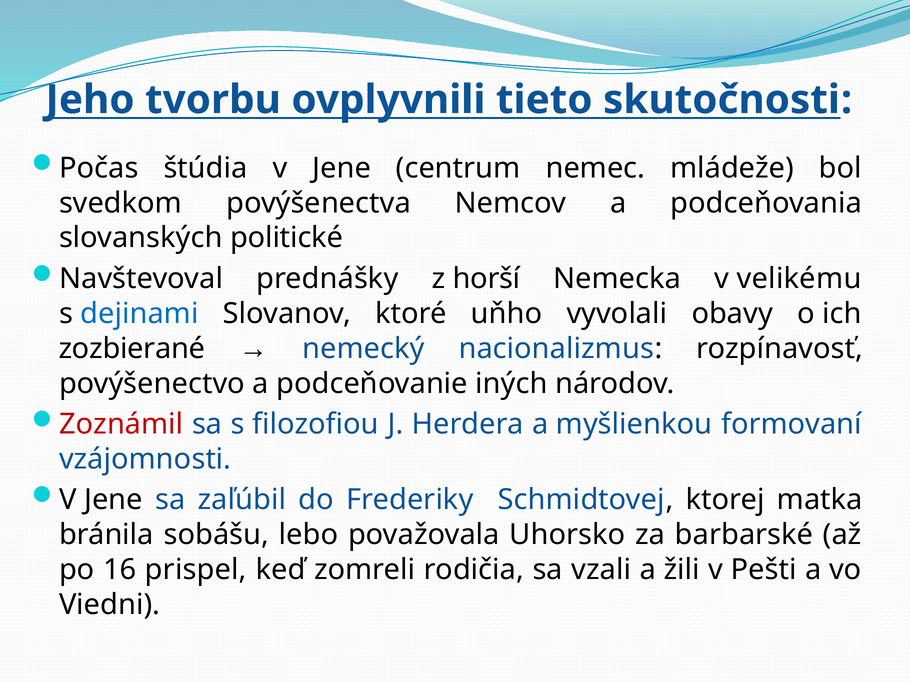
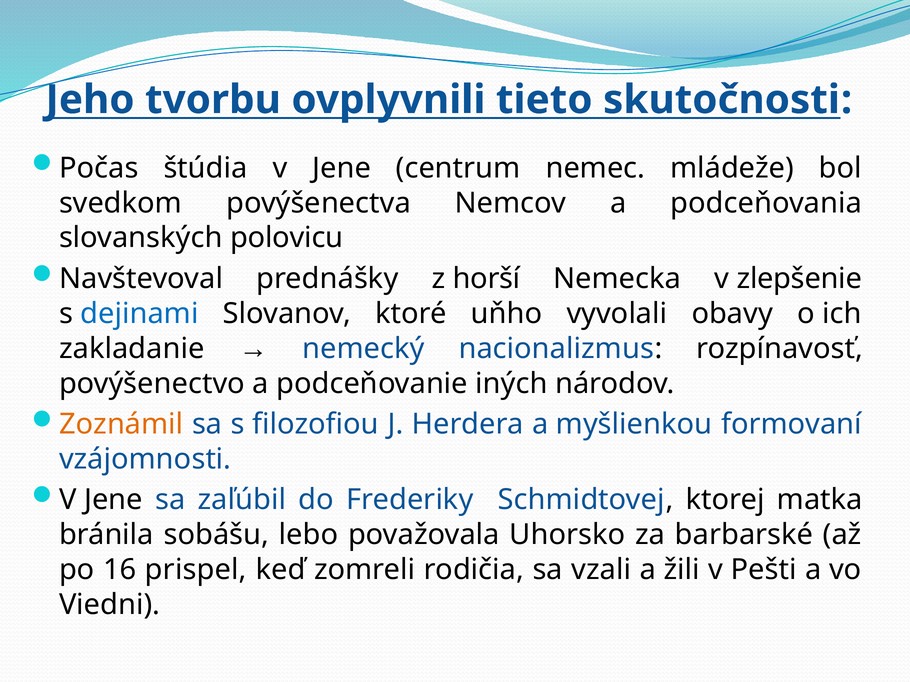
politické: politické -> polovicu (287, 238)
velikému: velikému -> zlepšenie (799, 279)
zozbierané: zozbierané -> zakladanie (132, 349)
Zoznámil colour: red -> orange (121, 424)
